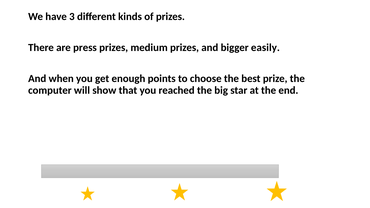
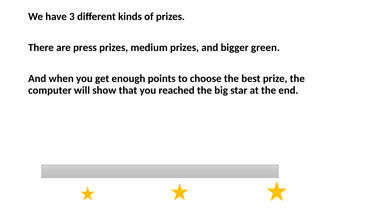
easily: easily -> green (265, 48)
